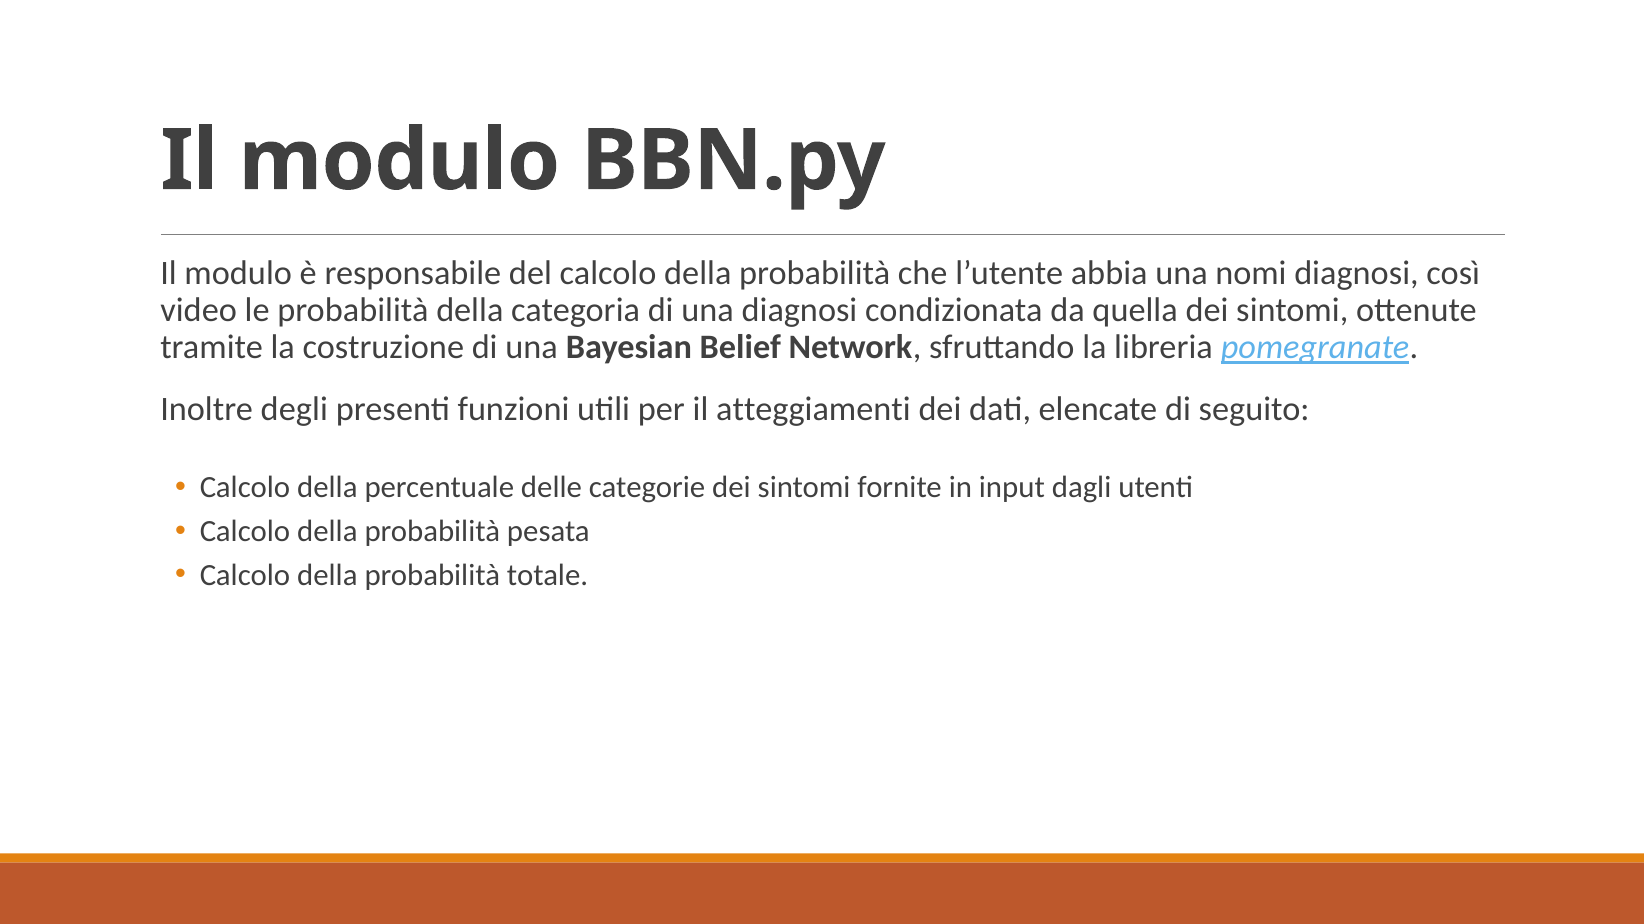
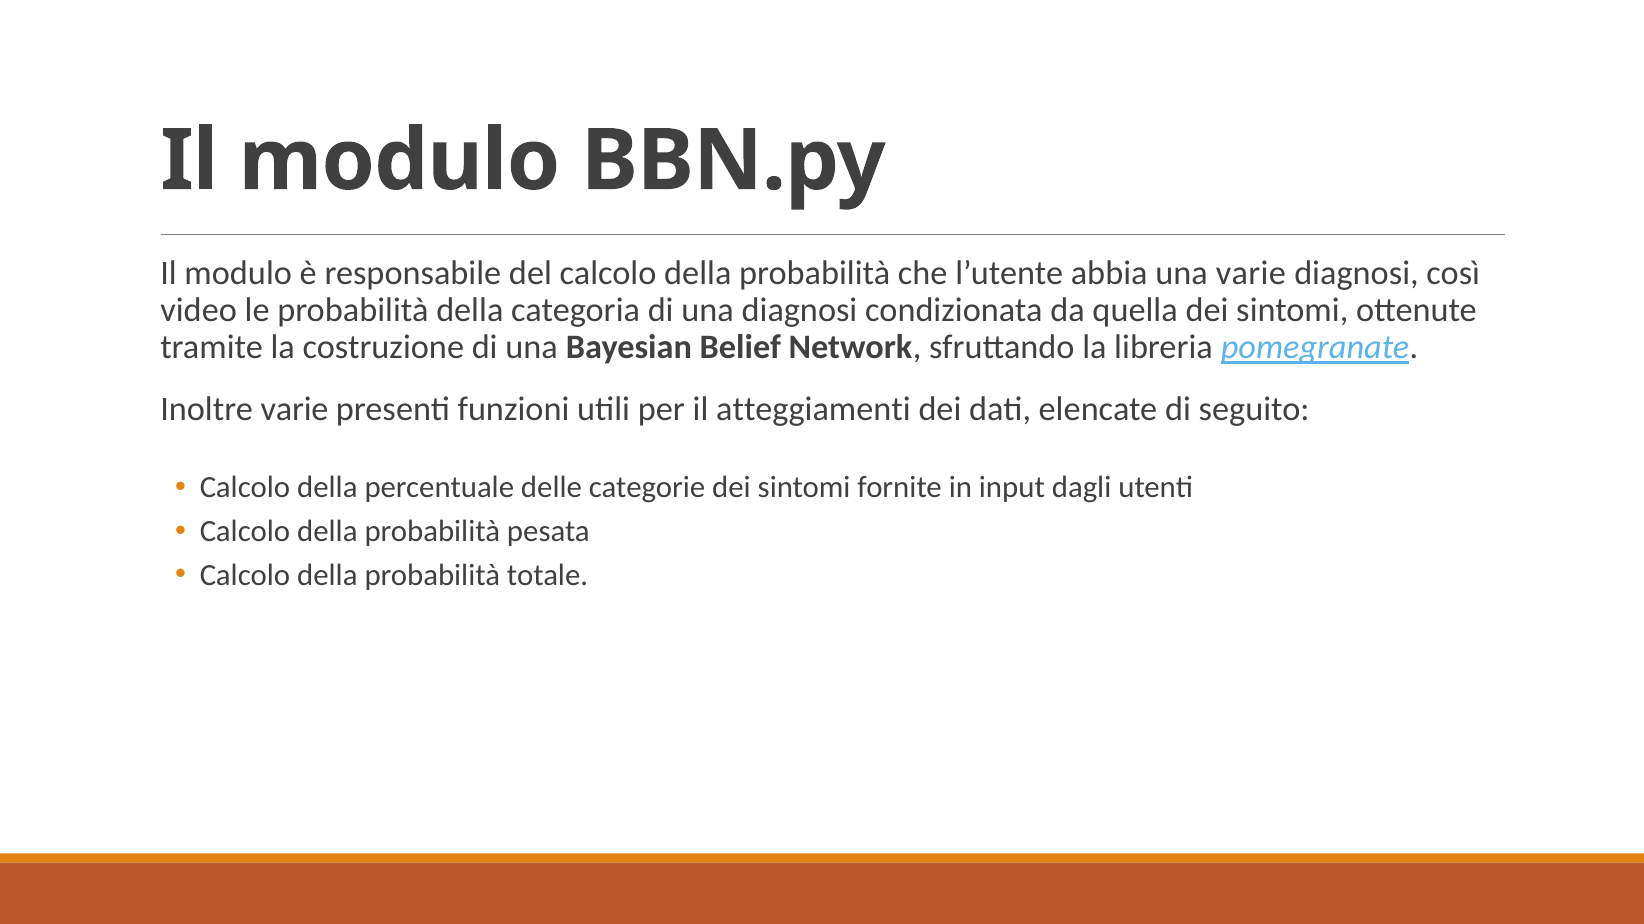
una nomi: nomi -> varie (1251, 273)
Inoltre degli: degli -> varie (295, 409)
